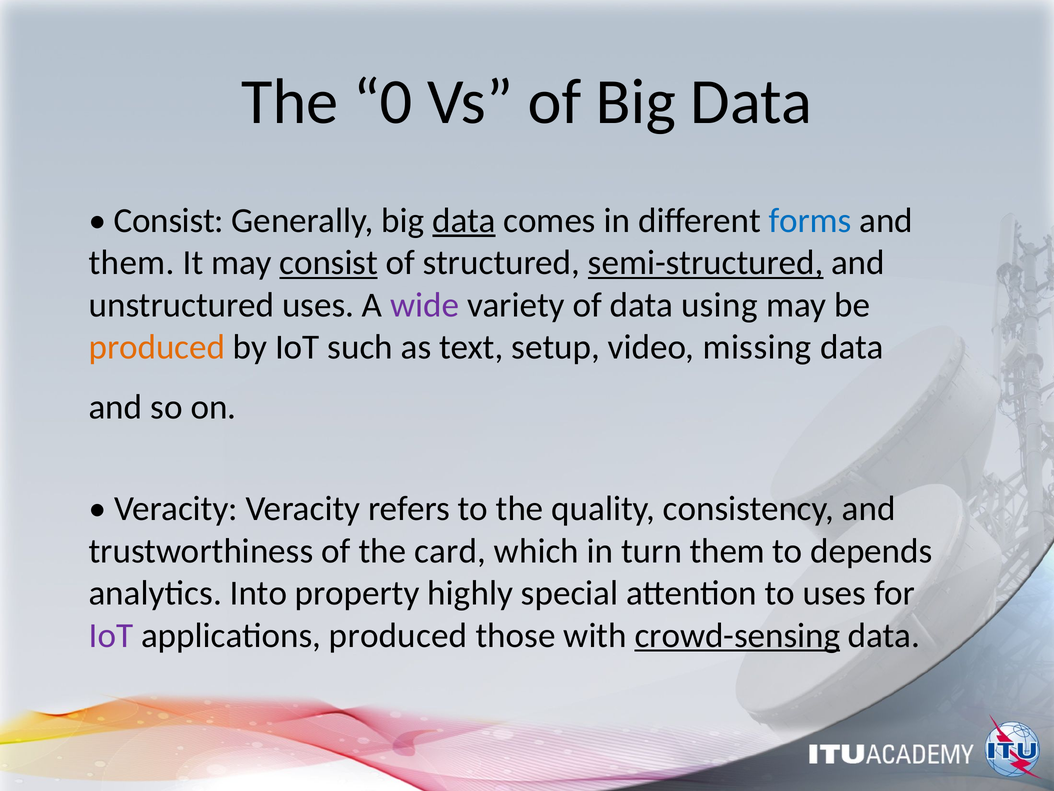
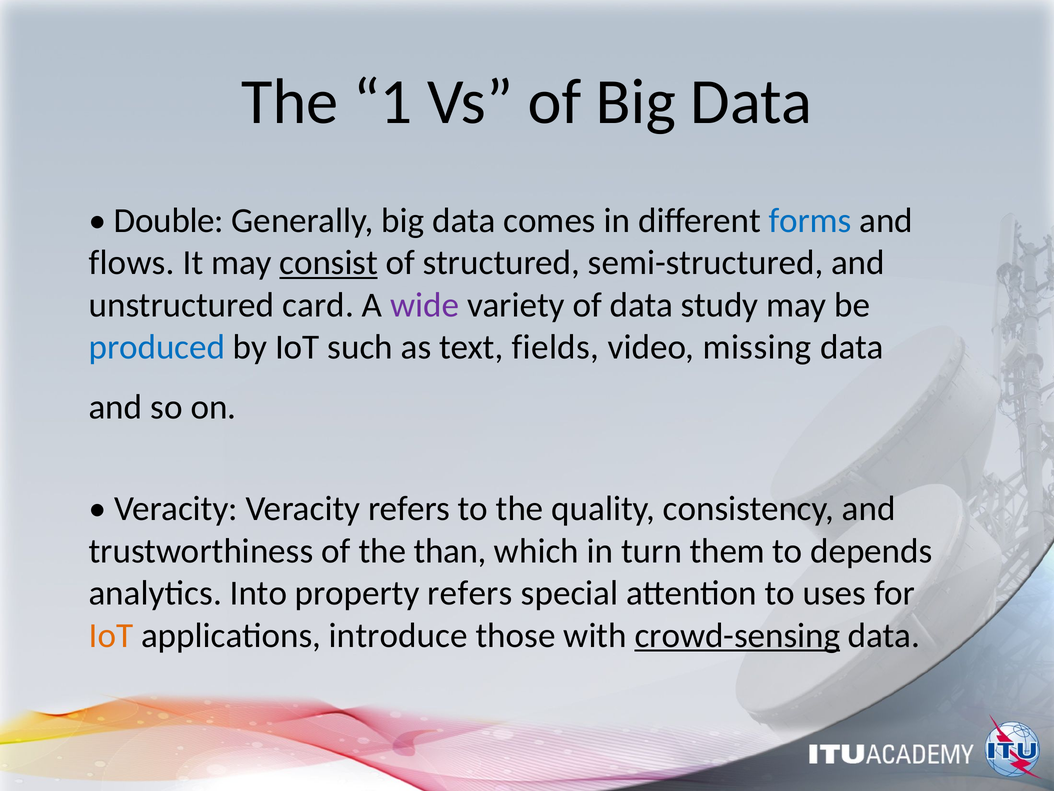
0: 0 -> 1 (383, 102)
Consist: Consist -> Double (169, 220)
data underline: present -> none (464, 220)
them: them -> flows (132, 263)
semi-structured underline: present -> none (706, 263)
unstructured uses: uses -> card (318, 305)
using: using -> study (720, 305)
produced colour: orange -> blue (157, 347)
setup: setup -> fields (555, 347)
card: card -> than (450, 551)
property highly: highly -> refers (470, 593)
IoT colour: purple -> orange (111, 635)
applications produced: produced -> introduce (398, 635)
